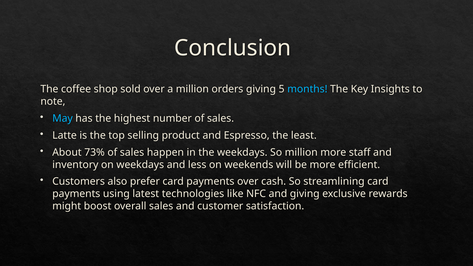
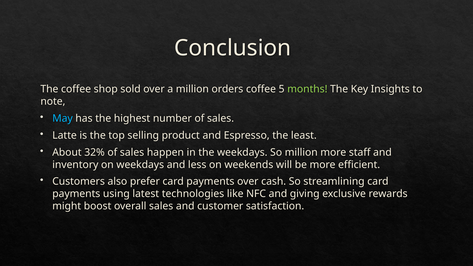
orders giving: giving -> coffee (261, 89)
months colour: light blue -> light green (307, 89)
73%: 73% -> 32% (95, 152)
